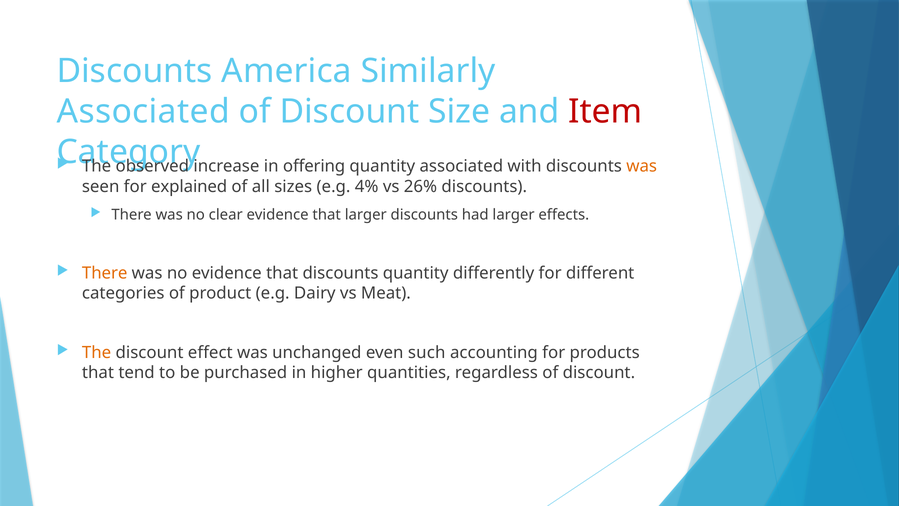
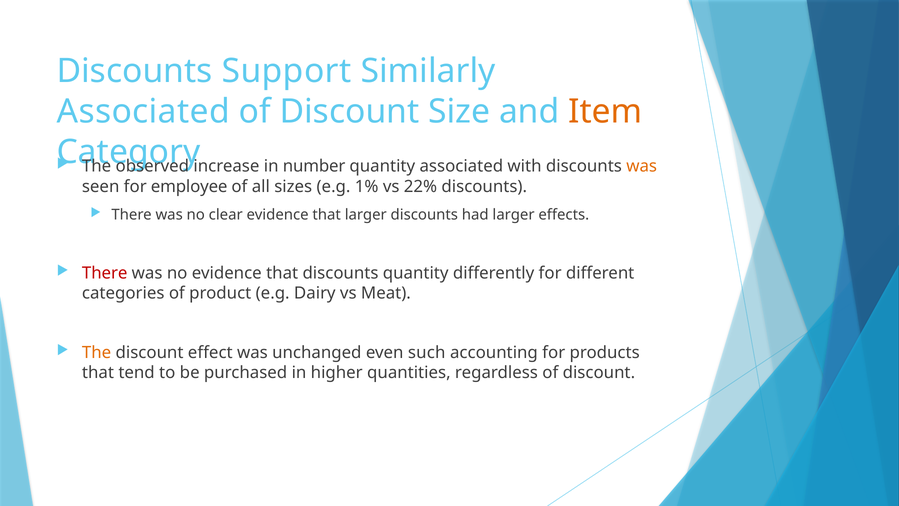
America: America -> Support (287, 71)
Item colour: red -> orange (605, 111)
offering: offering -> number (314, 166)
explained: explained -> employee (189, 186)
4%: 4% -> 1% (367, 186)
26%: 26% -> 22% (420, 186)
There colour: orange -> red (105, 273)
